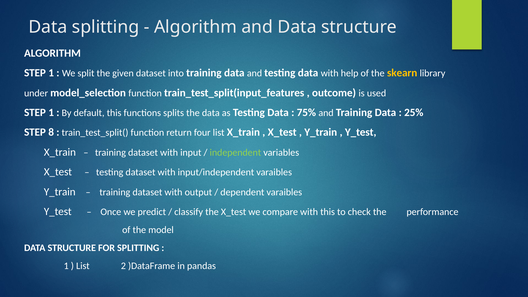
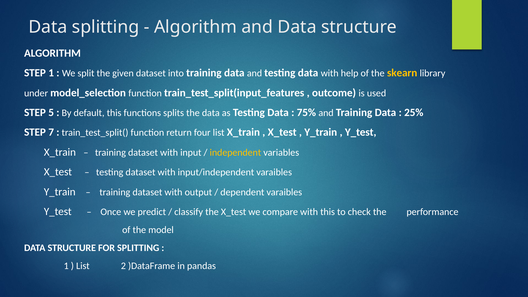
1: 1 -> 5 (51, 113)
8: 8 -> 7 (51, 132)
independent colour: light green -> yellow (235, 152)
